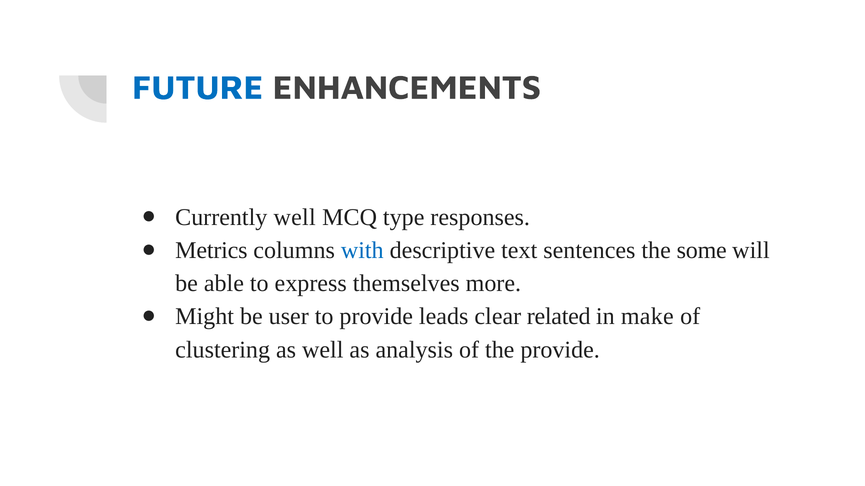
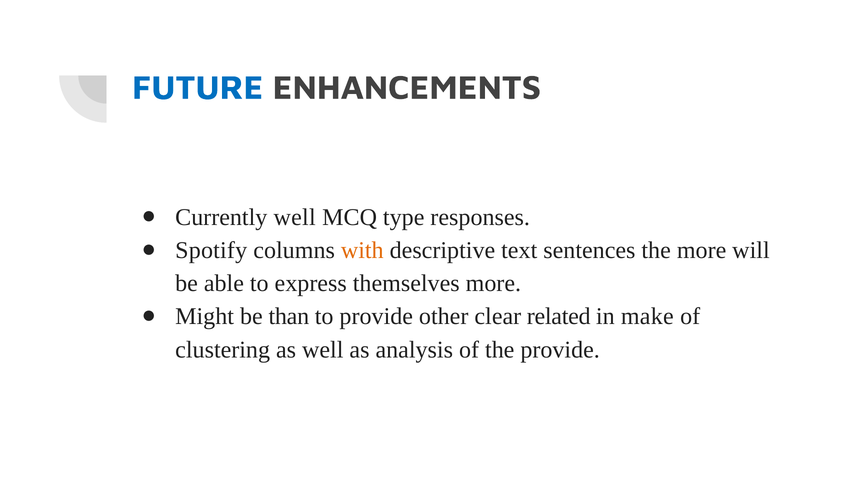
Metrics: Metrics -> Spotify (211, 251)
with colour: blue -> orange (362, 251)
the some: some -> more (702, 251)
user: user -> than (289, 317)
leads: leads -> other (444, 317)
